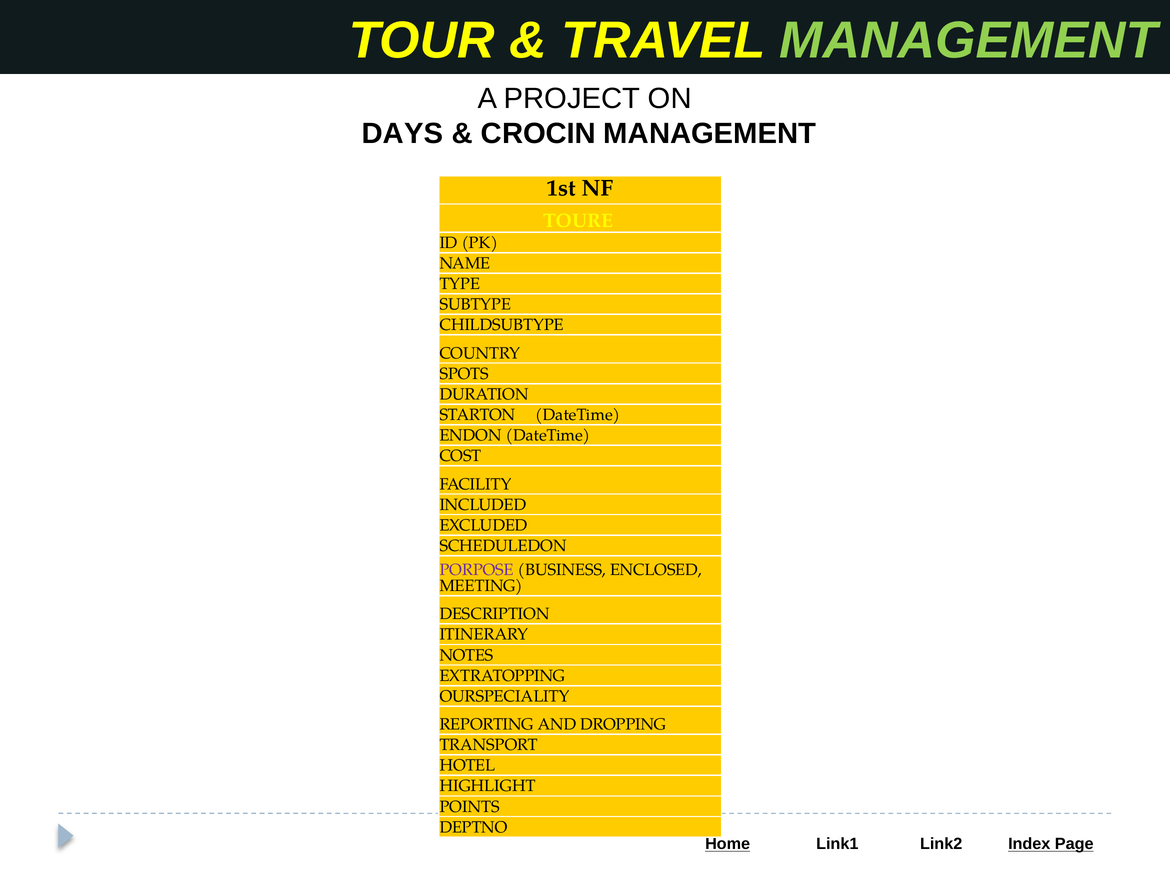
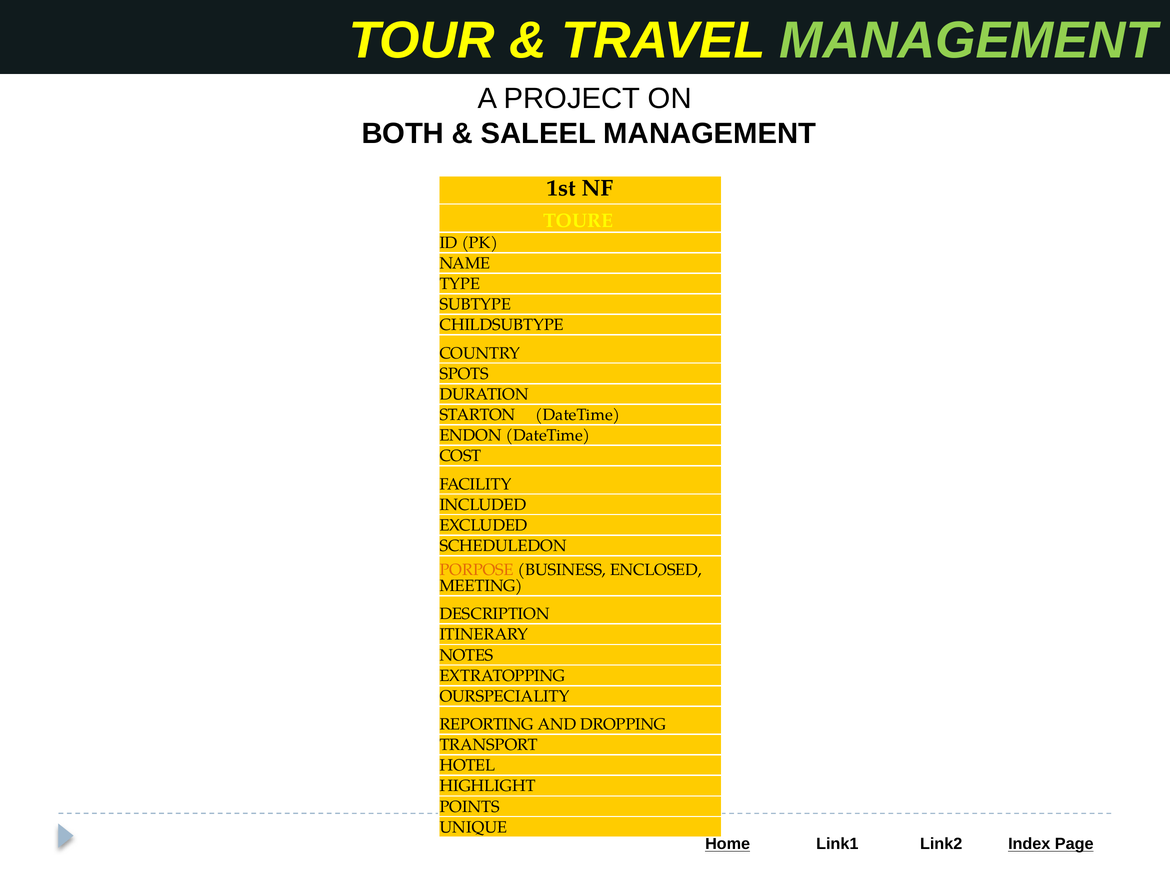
DAYS: DAYS -> BOTH (403, 134)
CROCIN: CROCIN -> SALEEL (538, 134)
PORPOSE colour: purple -> orange (477, 569)
DEPTNO: DEPTNO -> UNIQUE (473, 827)
